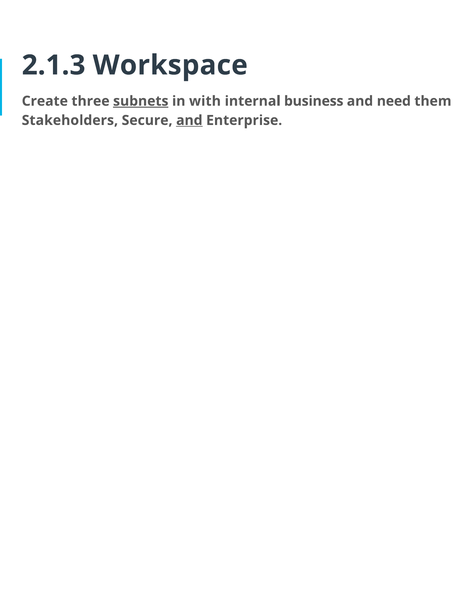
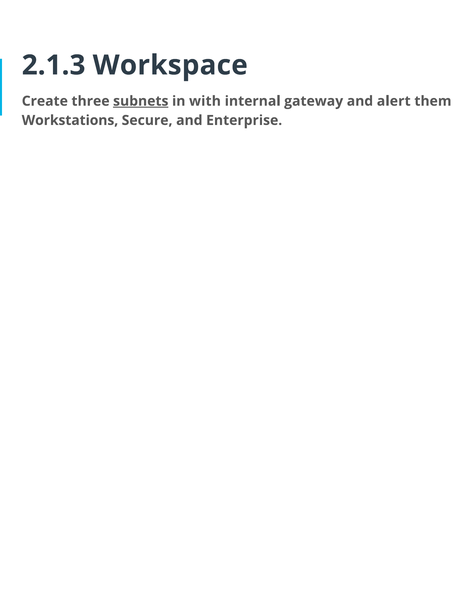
business: business -> gateway (314, 101)
need: need -> alert (394, 101)
Stakeholders: Stakeholders -> Workstations (70, 120)
and underline: present -> none (189, 120)
